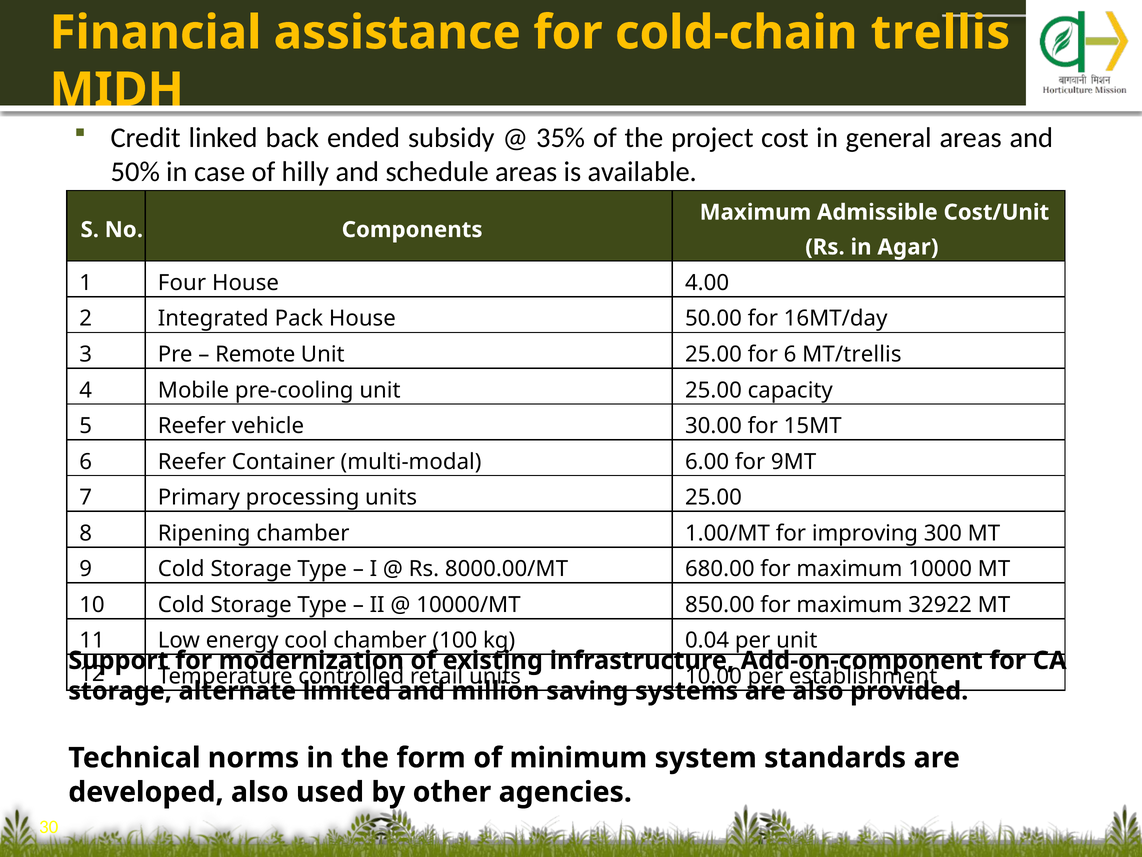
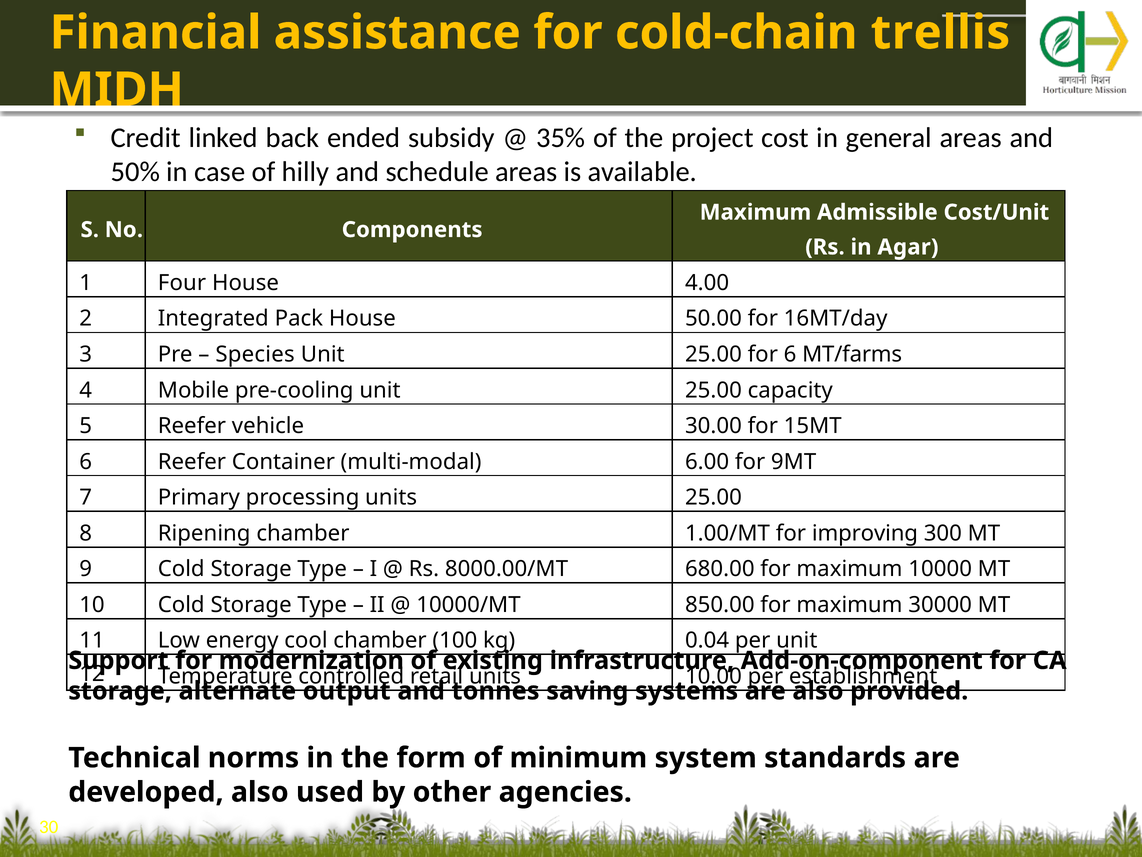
Remote: Remote -> Species (255, 354)
MT/trellis: MT/trellis -> MT/farms (852, 354)
32922: 32922 -> 30000 (940, 604)
limited: limited -> output (347, 691)
million: million -> tonnes (496, 691)
